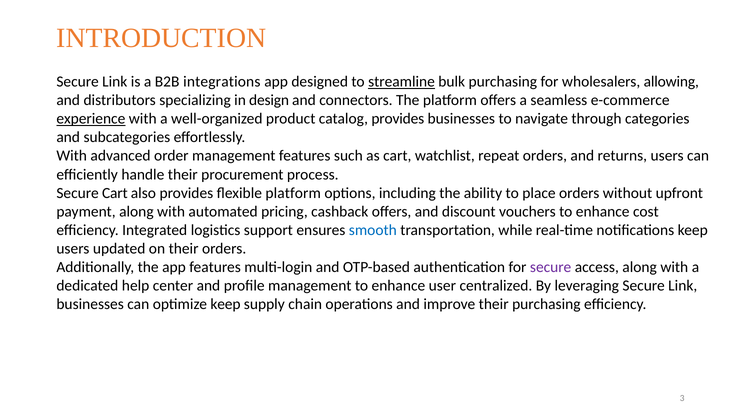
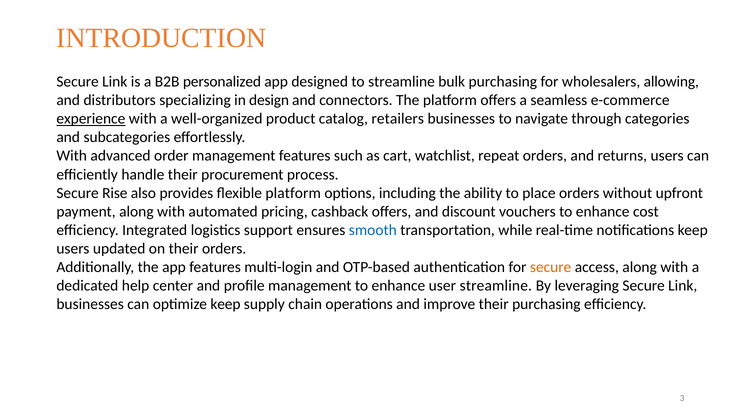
integrations: integrations -> personalized (222, 82)
streamline underline: present -> none (402, 82)
catalog provides: provides -> retailers (398, 119)
Secure Cart: Cart -> Rise (115, 193)
secure colour: purple -> orange (551, 267)
user centralized: centralized -> streamline (496, 286)
